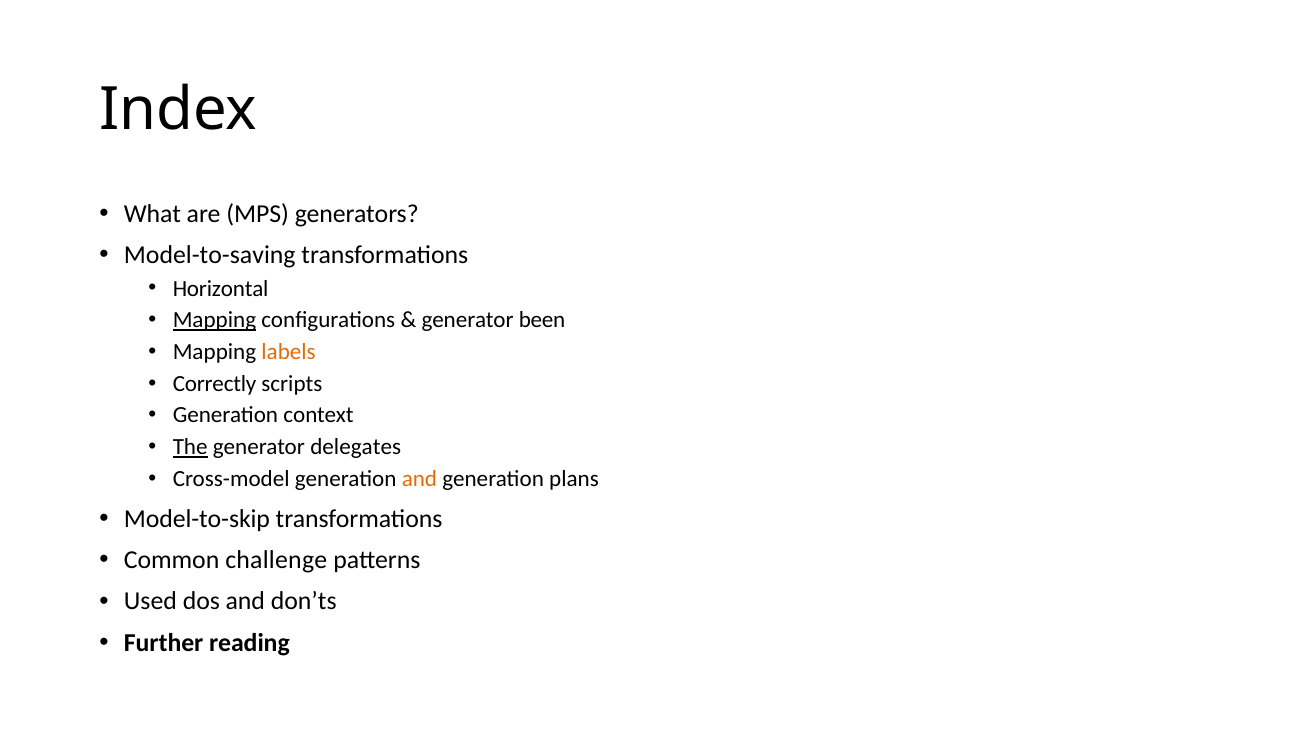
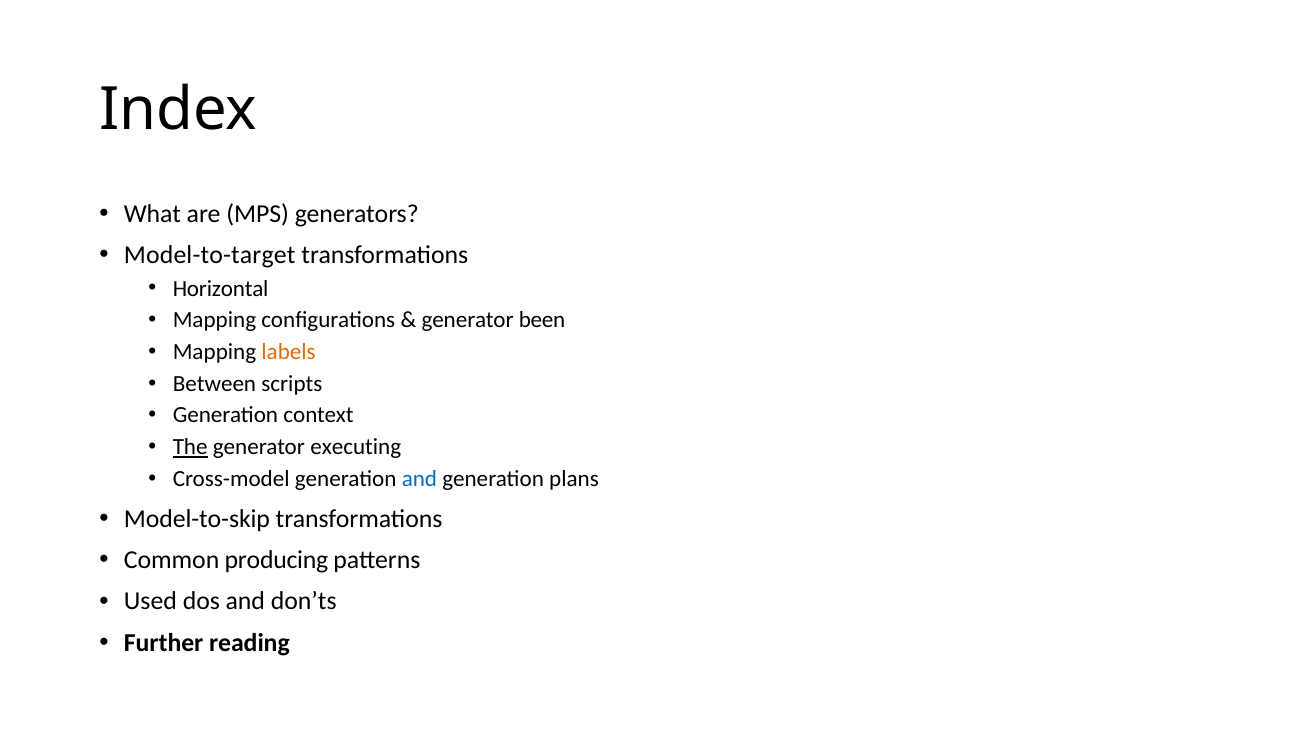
Model-to-saving: Model-to-saving -> Model-to-target (210, 255)
Mapping underline: present -> none (214, 320)
Correctly: Correctly -> Between (214, 384)
delegates: delegates -> executing (356, 447)
and colour: orange -> blue (419, 479)
challenge: challenge -> producing (277, 560)
